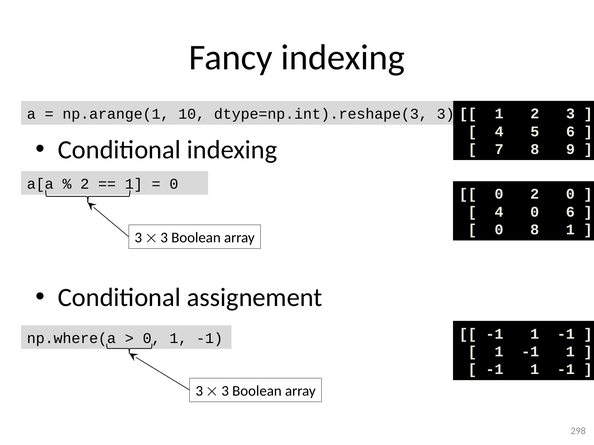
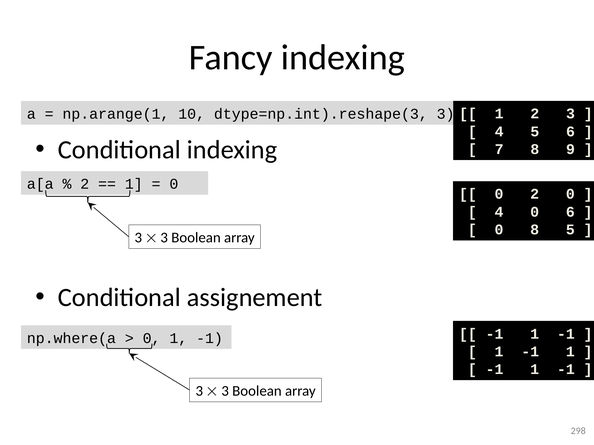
8 1: 1 -> 5 (570, 230)
